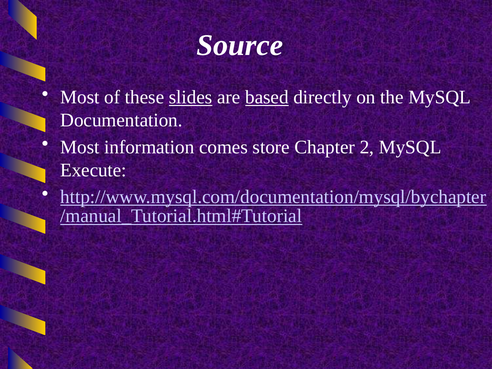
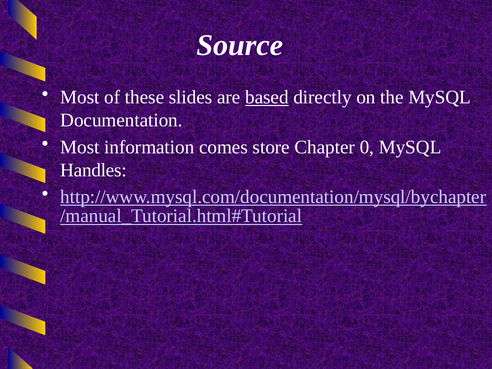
slides underline: present -> none (191, 97)
2: 2 -> 0 (367, 147)
Execute: Execute -> Handles (93, 170)
